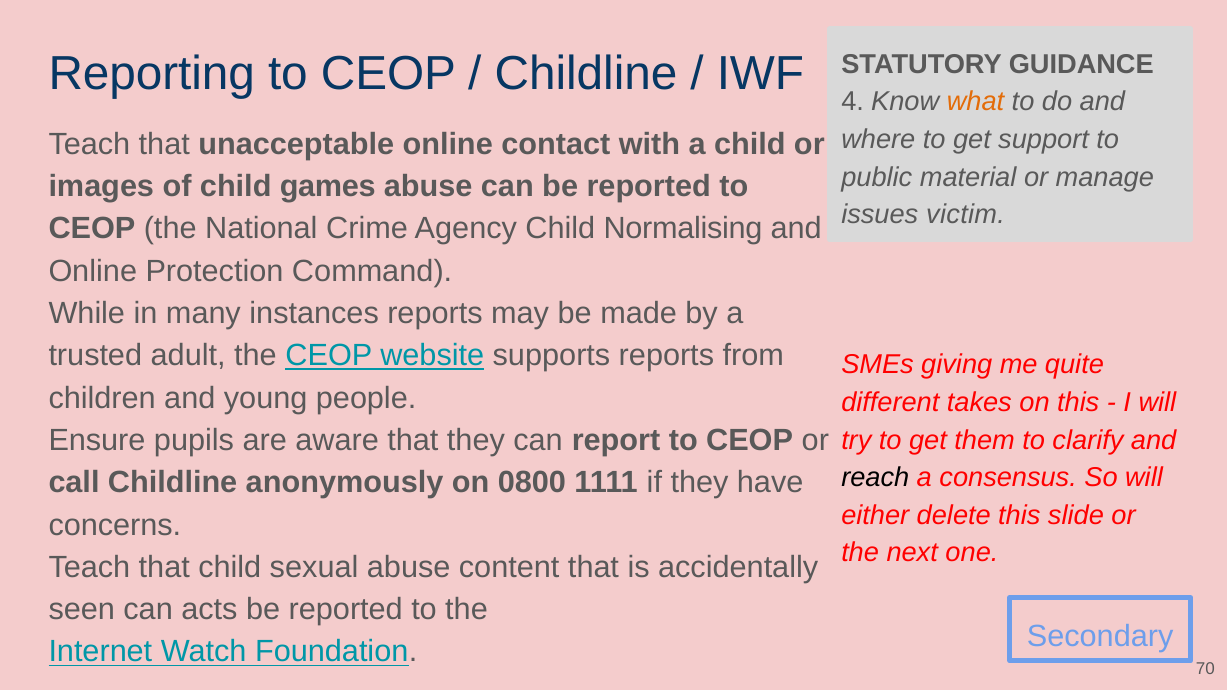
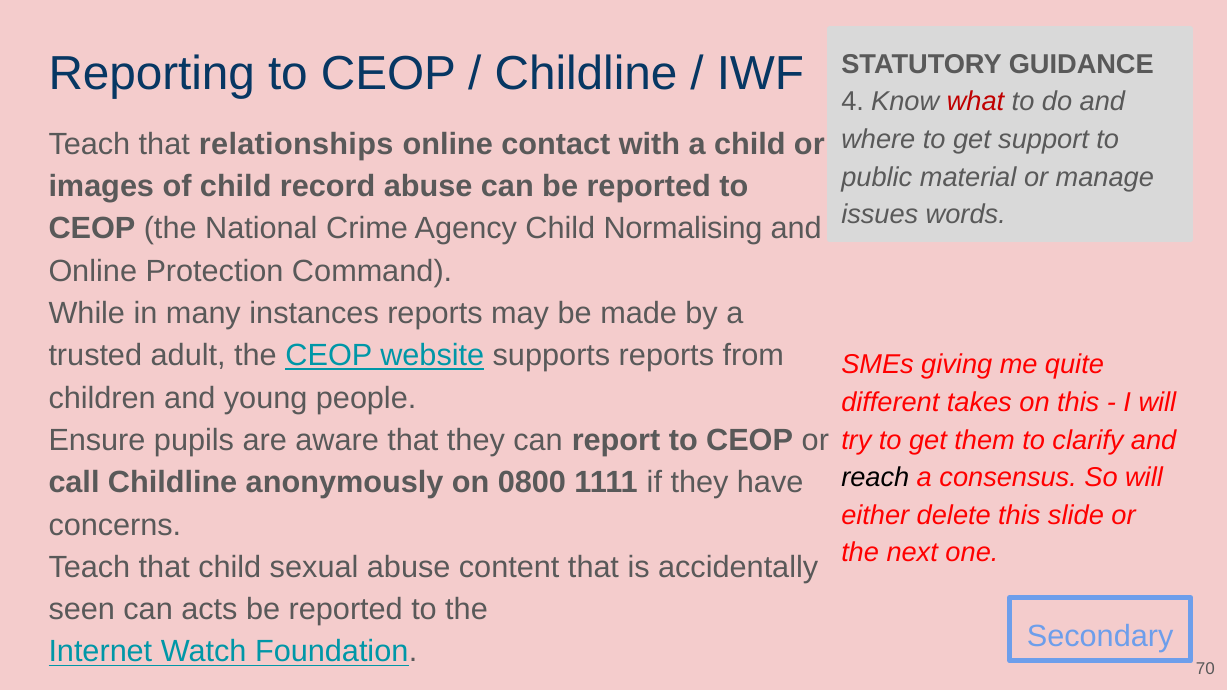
what colour: orange -> red (975, 102)
unacceptable: unacceptable -> relationships (296, 144)
games: games -> record (328, 187)
victim: victim -> words (966, 215)
